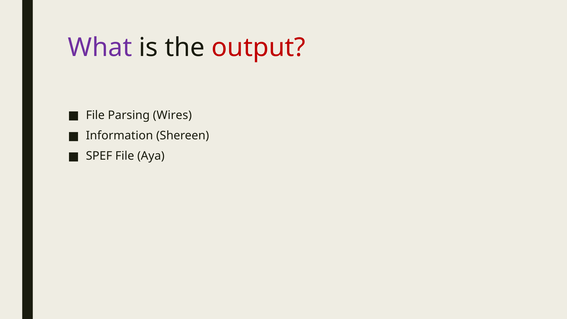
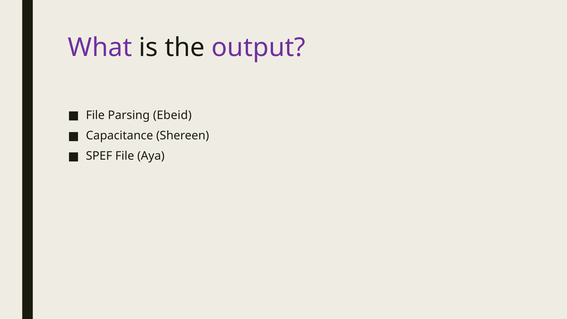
output colour: red -> purple (258, 48)
Wires: Wires -> Ebeid (172, 115)
Information: Information -> Capacitance (119, 136)
